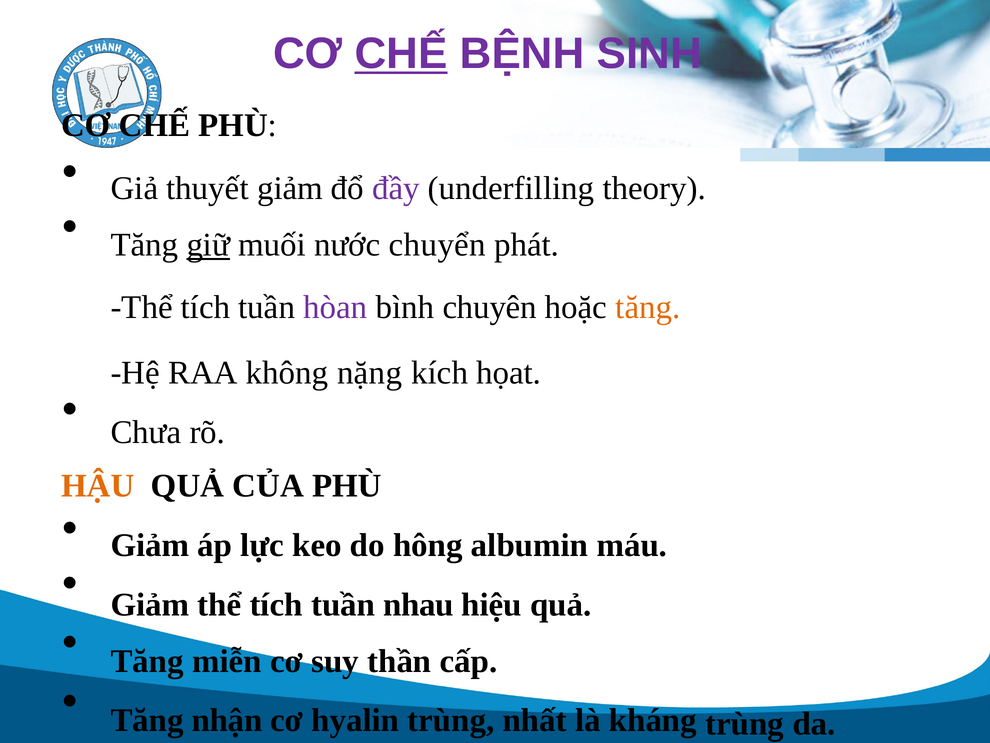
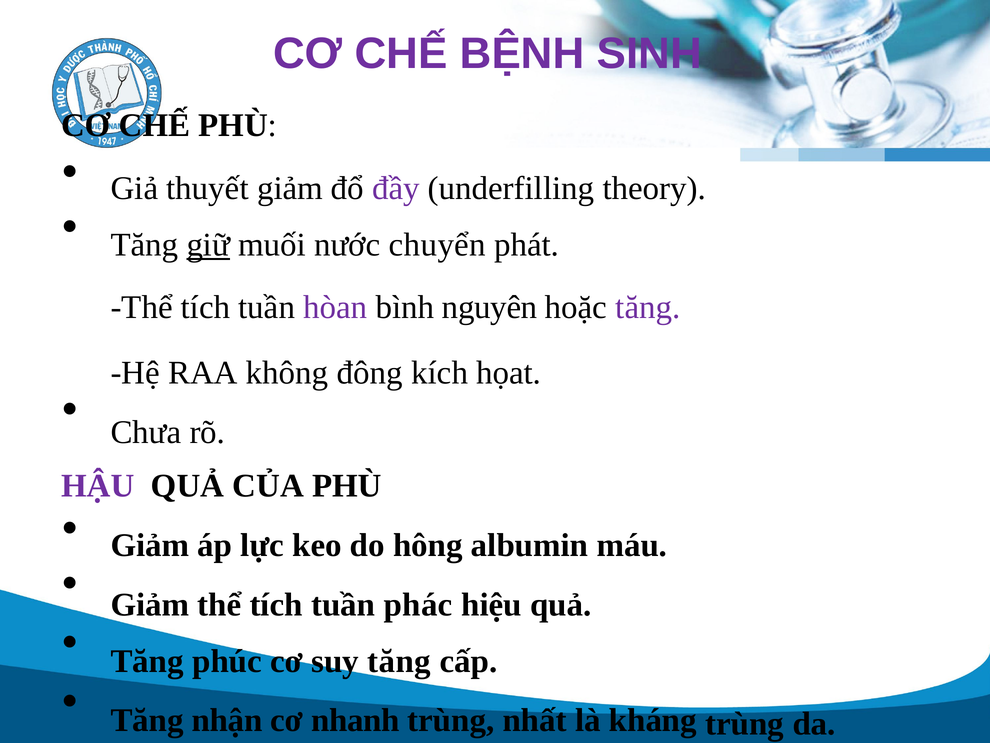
CHẾ underline: present -> none (401, 54)
tăng colour: orange -> purple (648, 307)
chuyên: chuyên -> nguyên (490, 307)
nặng: nặng -> đông (370, 373)
HẬU colour: orange -> purple (98, 486)
nhau: nhau -> phác (418, 604)
miễn: miễn -> phúc (227, 661)
suy thần: thần -> tăng (399, 661)
hyalin: hyalin -> nhanh (355, 720)
